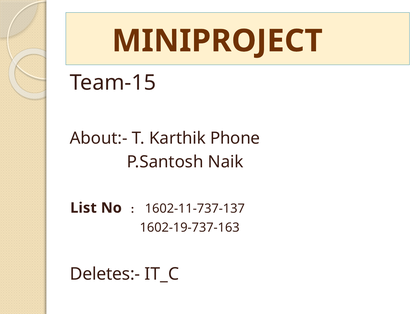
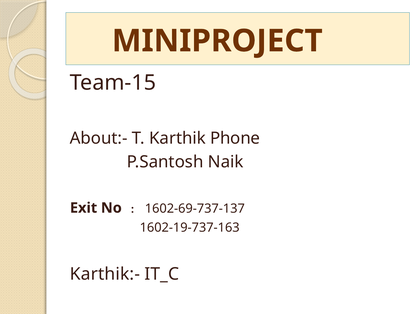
List: List -> Exit (84, 208)
1602-11-737-137: 1602-11-737-137 -> 1602-69-737-137 (195, 209)
Deletes:-: Deletes:- -> Karthik:- (105, 274)
